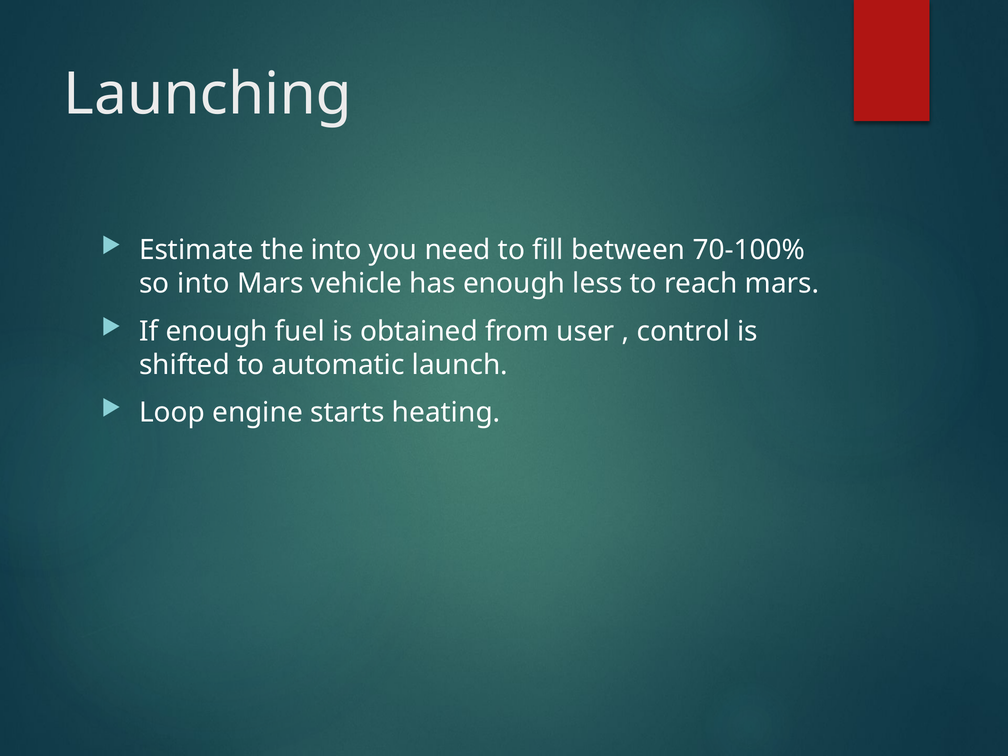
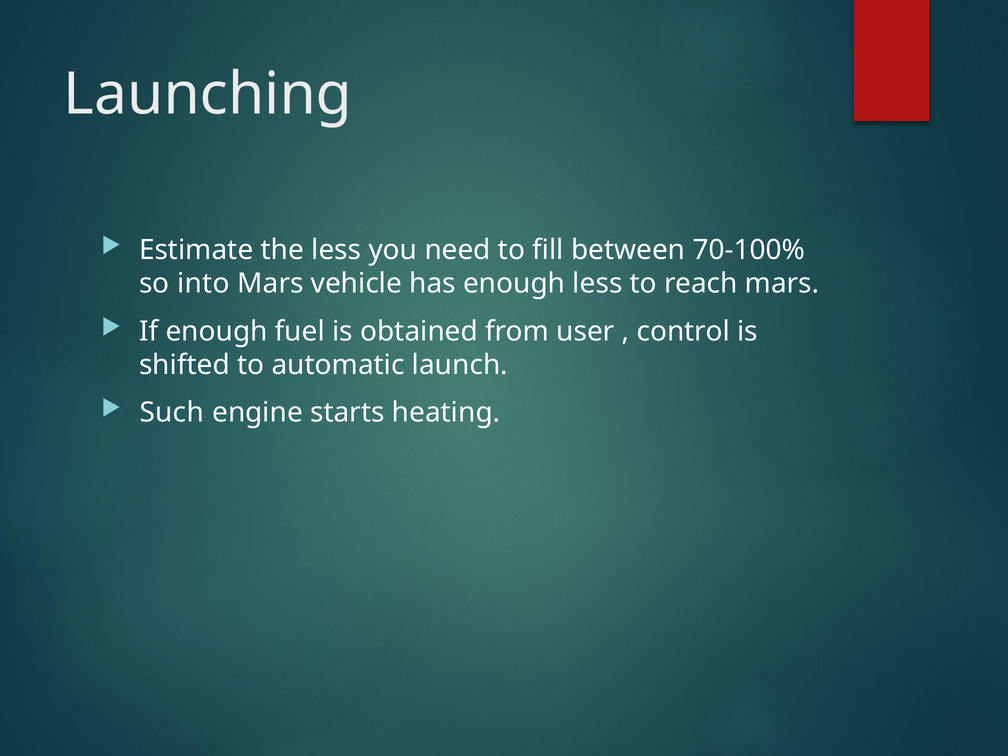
the into: into -> less (336, 250)
Loop: Loop -> Such (172, 413)
